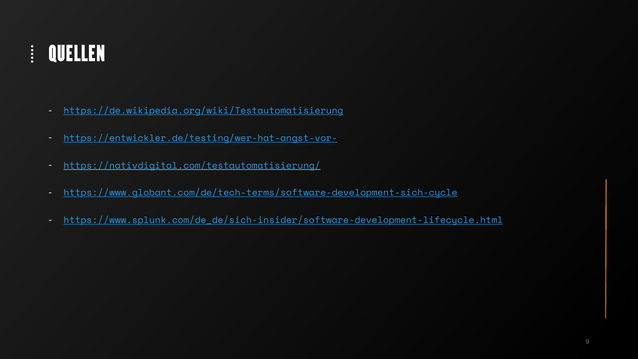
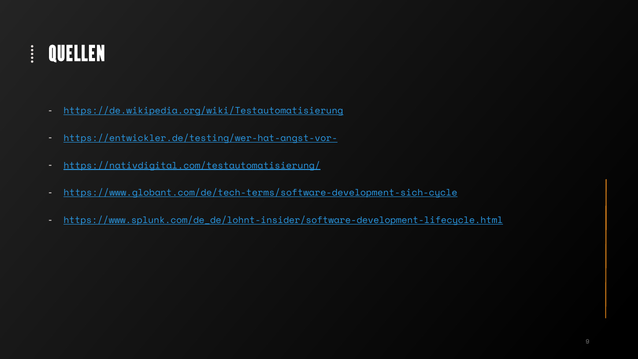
https://www.splunk.com/de_de/sich-insider/software-development-lifecycle.html: https://www.splunk.com/de_de/sich-insider/software-development-lifecycle.html -> https://www.splunk.com/de_de/lohnt-insider/software-development-lifecycle.html (283, 220)
